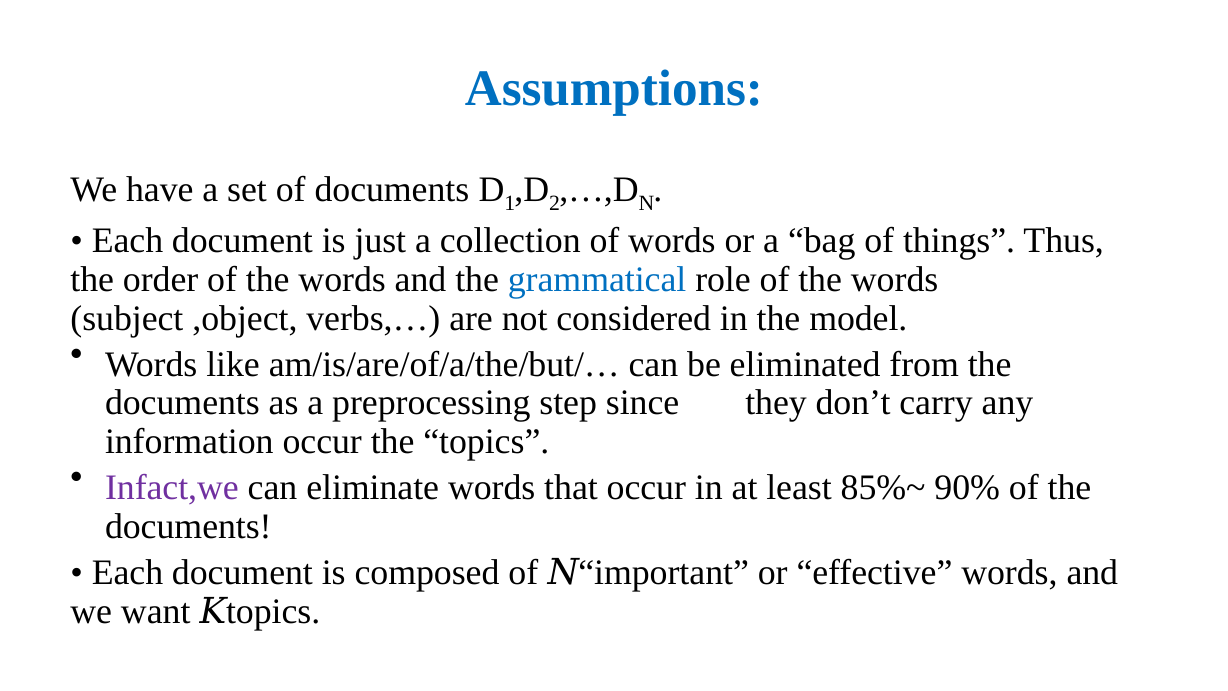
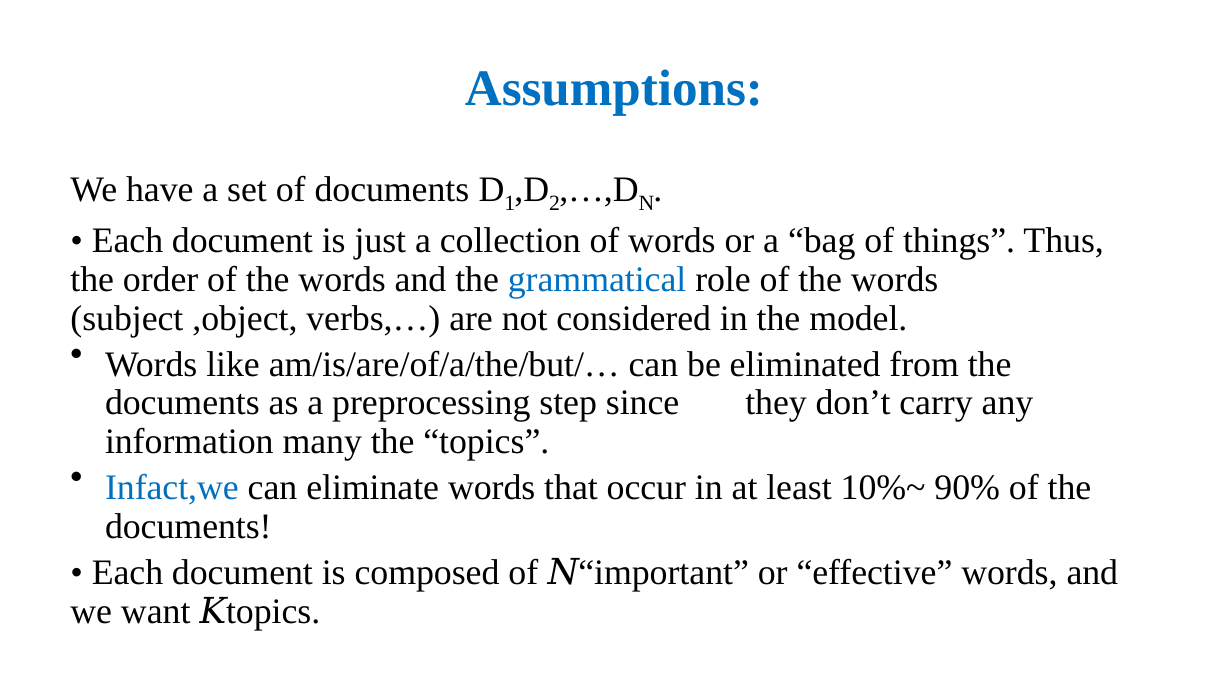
information occur: occur -> many (322, 442)
Infact,we colour: purple -> blue (172, 488)
85%~: 85%~ -> 10%~ (883, 488)
